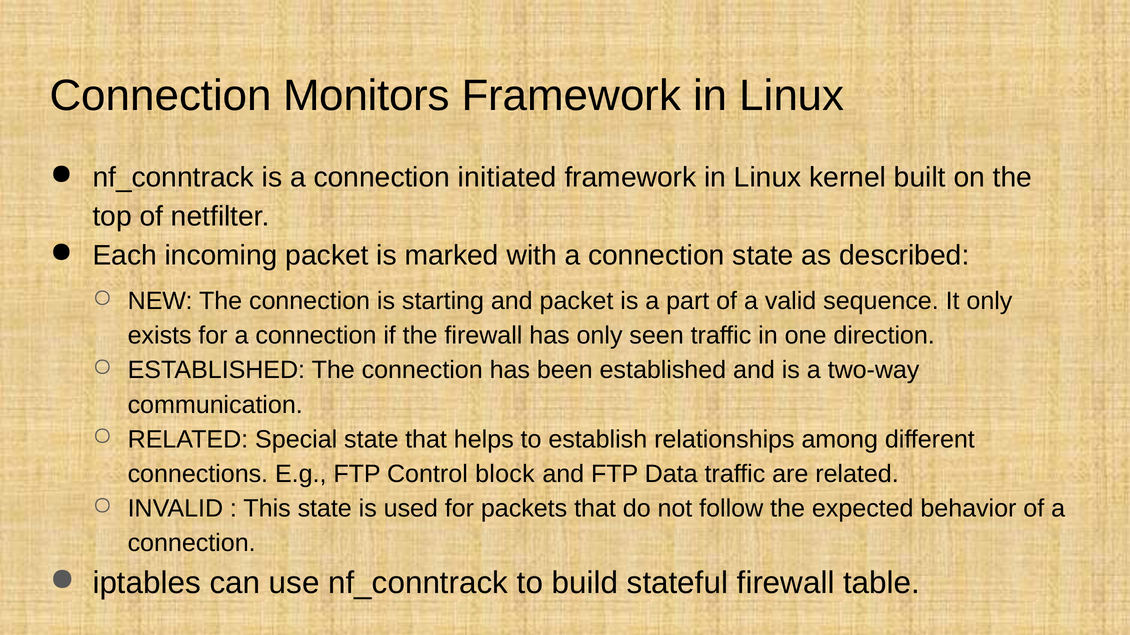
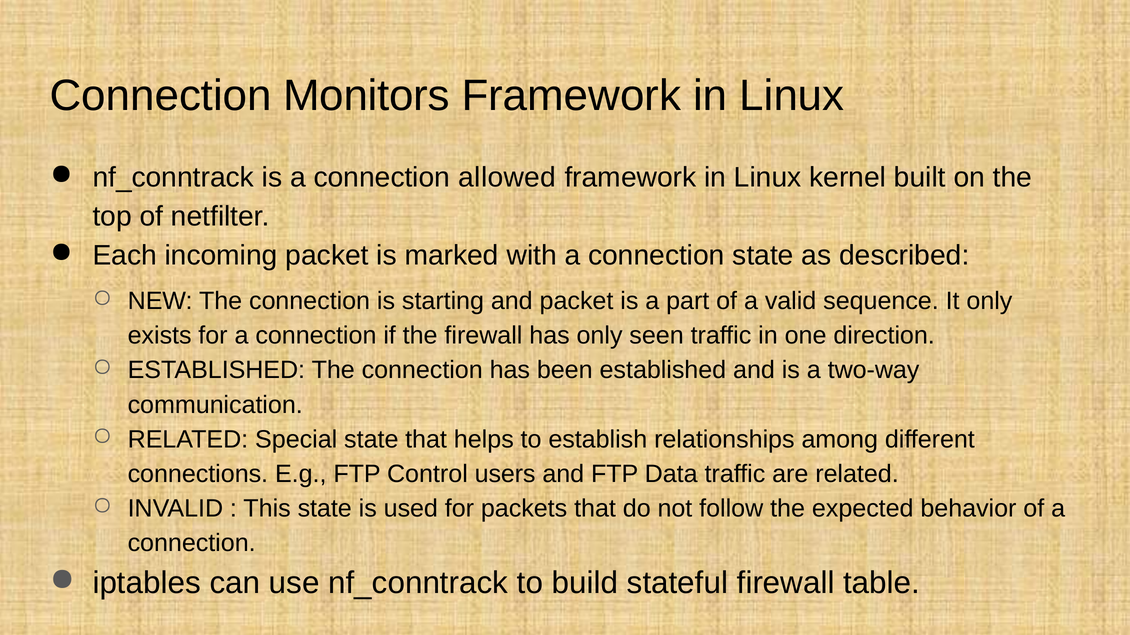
initiated: initiated -> allowed (507, 178)
block: block -> users (505, 474)
